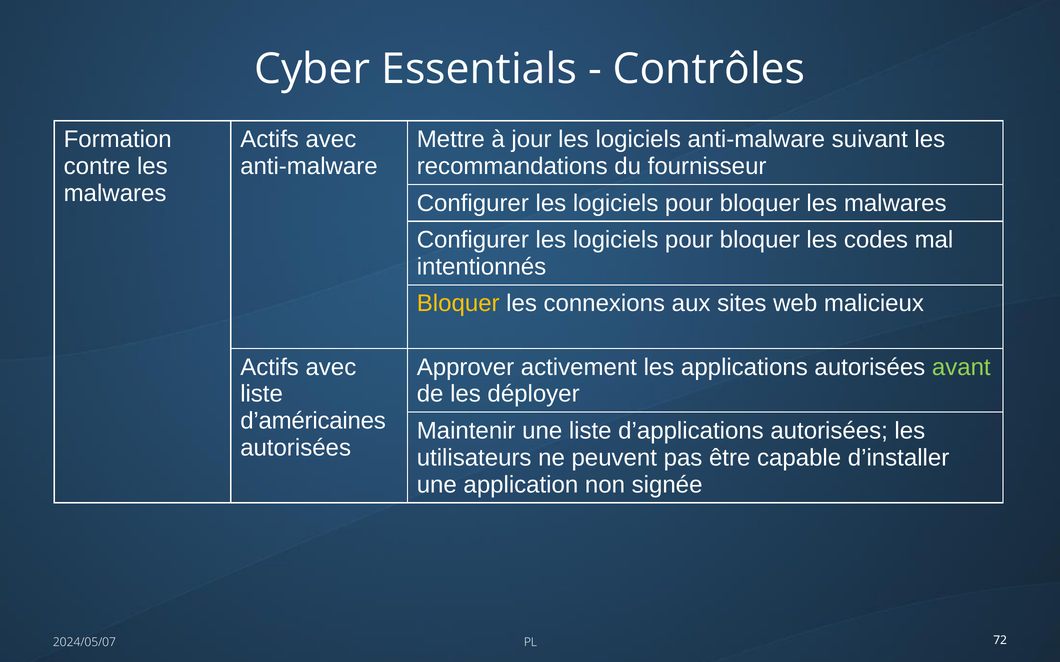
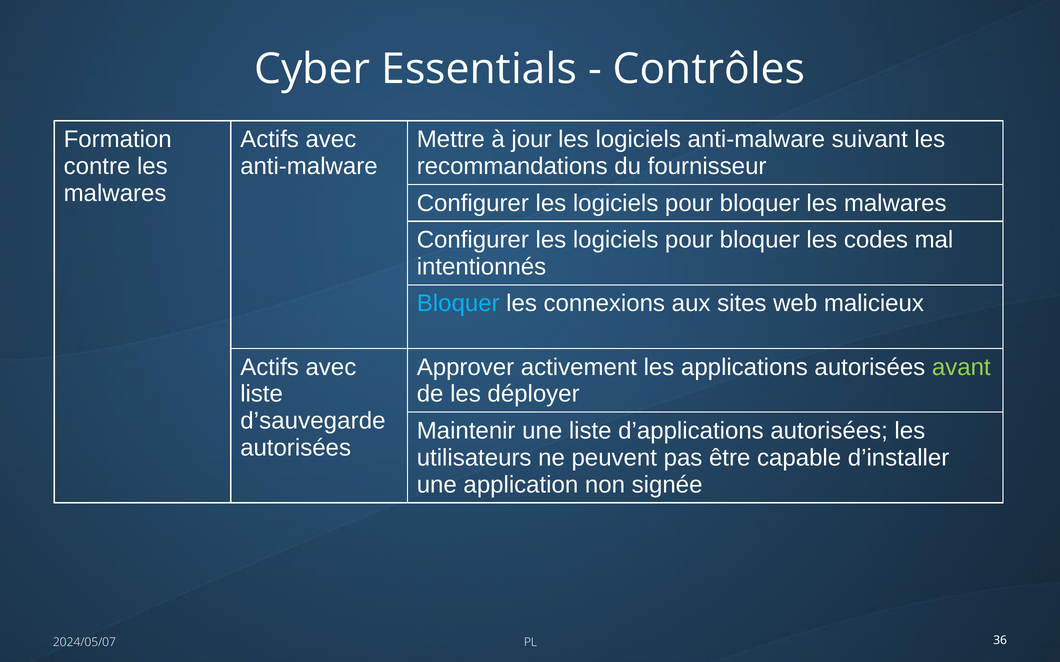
Bloquer colour: yellow -> light blue (458, 304)
d’américaines: d’américaines -> d’sauvegarde (313, 421)
72: 72 -> 36 (1000, 641)
